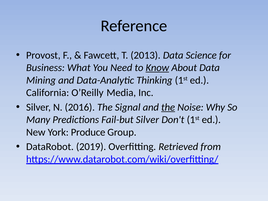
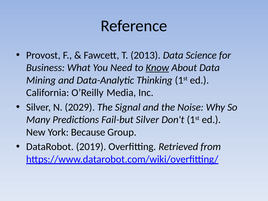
2016: 2016 -> 2029 (80, 107)
the underline: present -> none (168, 107)
Produce: Produce -> Because (88, 132)
